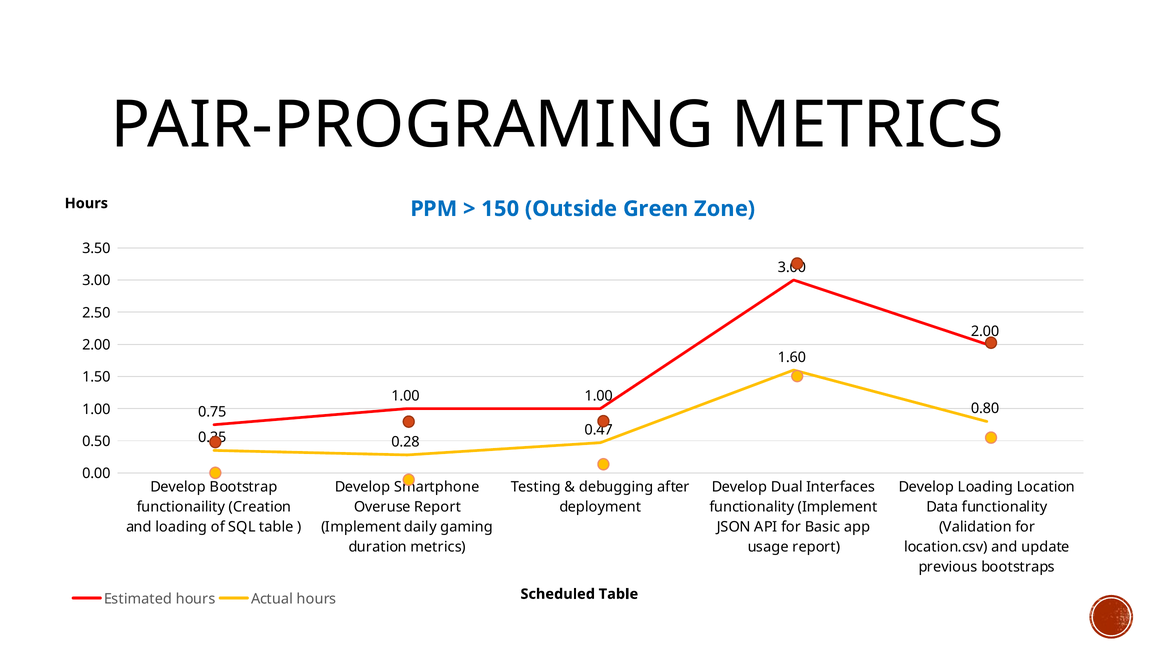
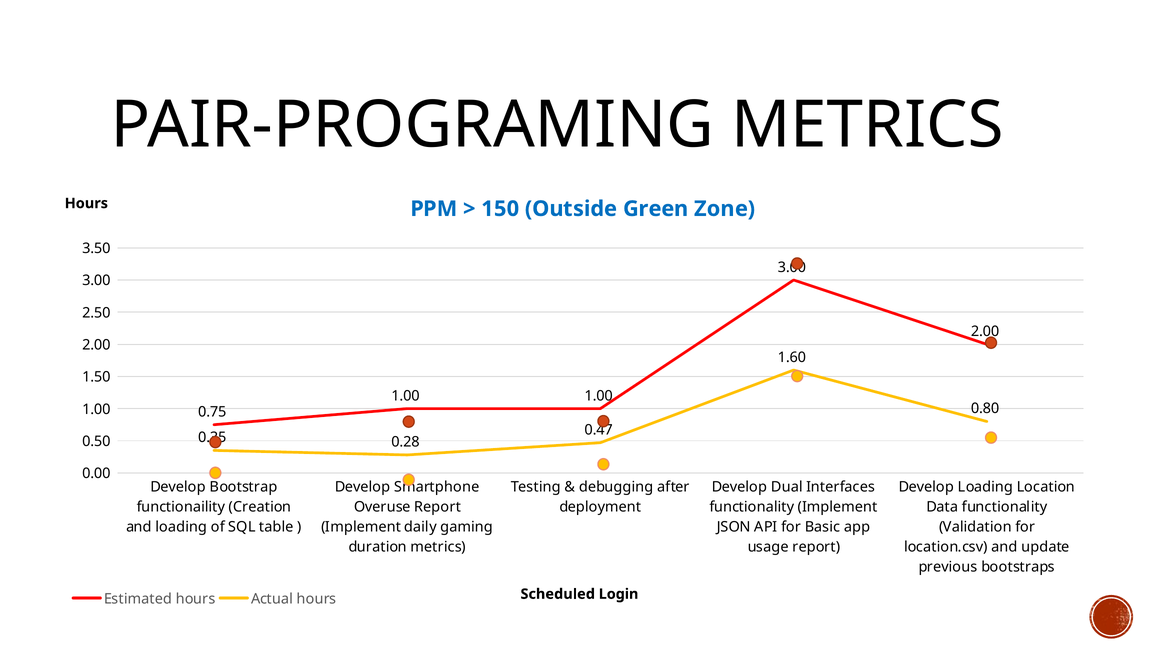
Scheduled Table: Table -> Login (619, 594)
